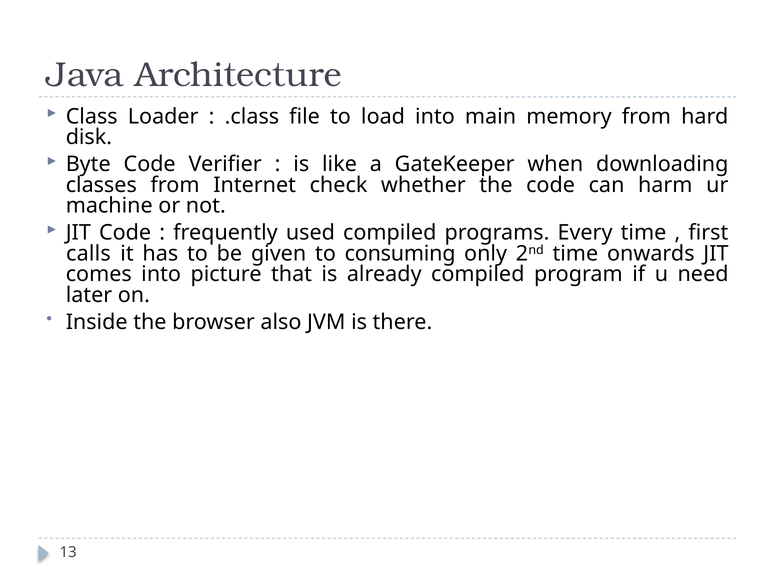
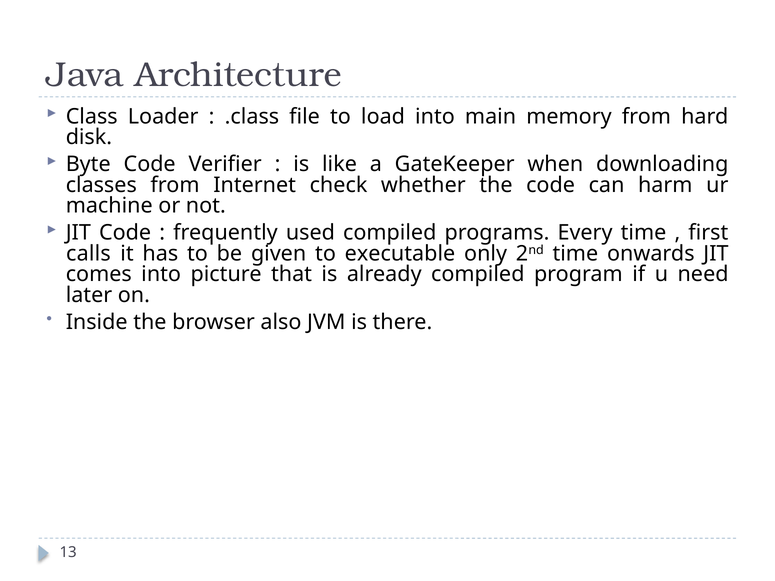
consuming: consuming -> executable (400, 254)
